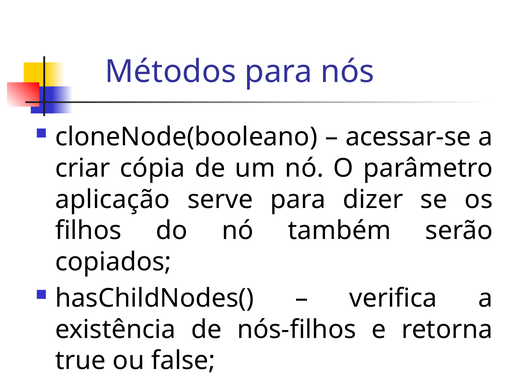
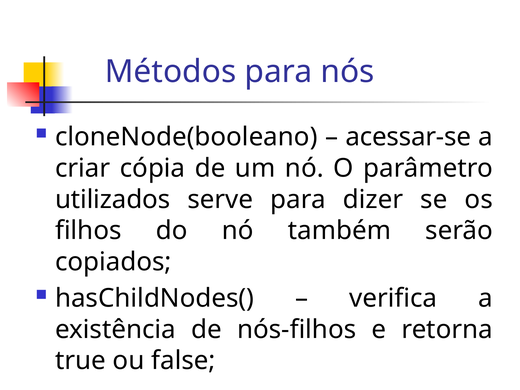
aplicação: aplicação -> utilizados (113, 199)
